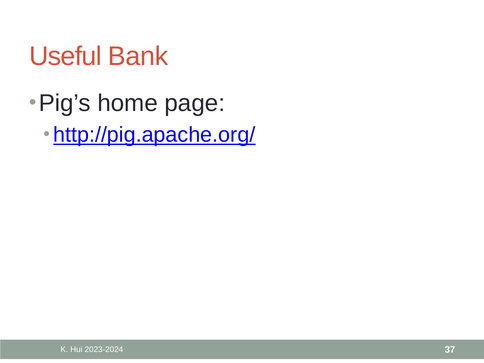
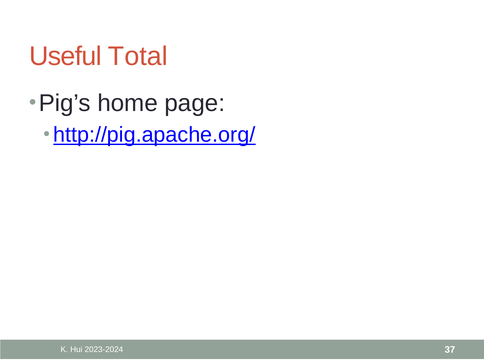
Bank: Bank -> Total (138, 56)
